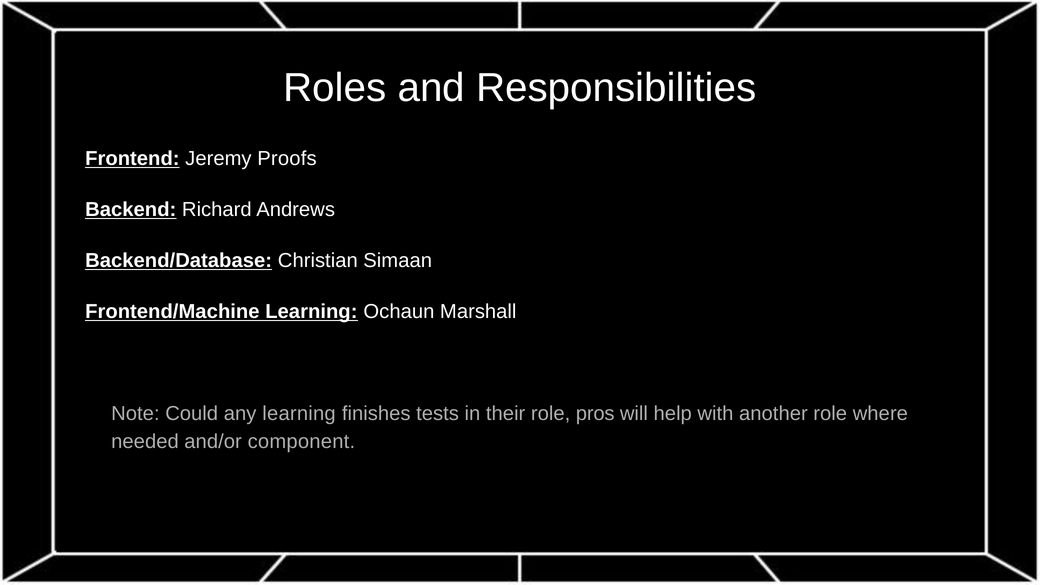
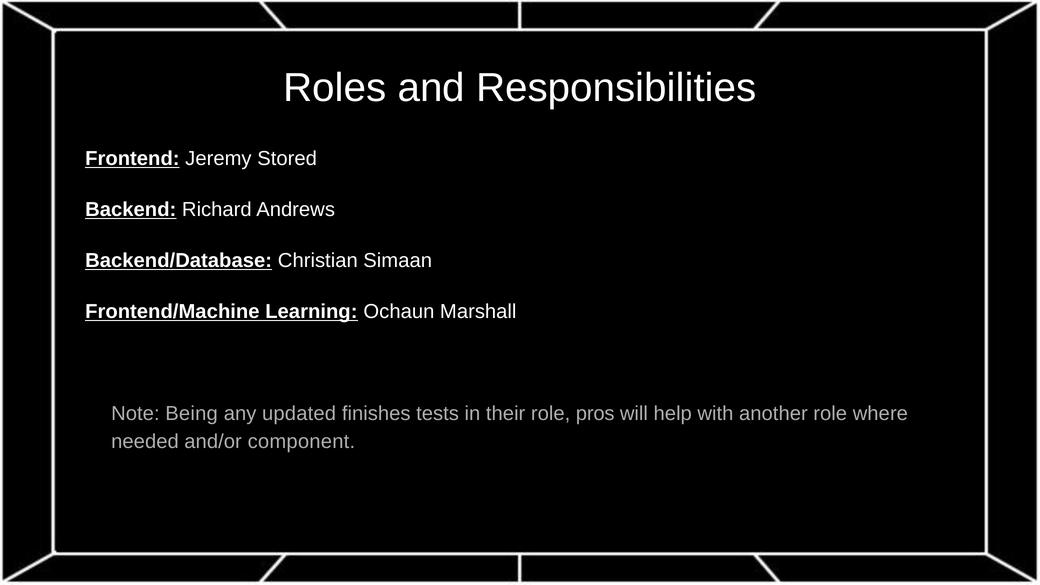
Proofs: Proofs -> Stored (287, 159)
Could: Could -> Being (192, 414)
any learning: learning -> updated (299, 414)
